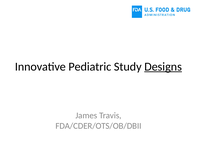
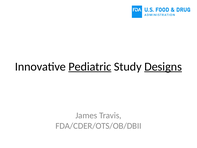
Pediatric underline: none -> present (90, 67)
